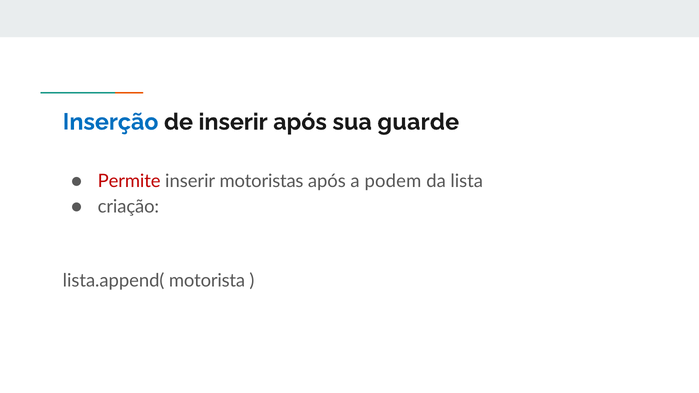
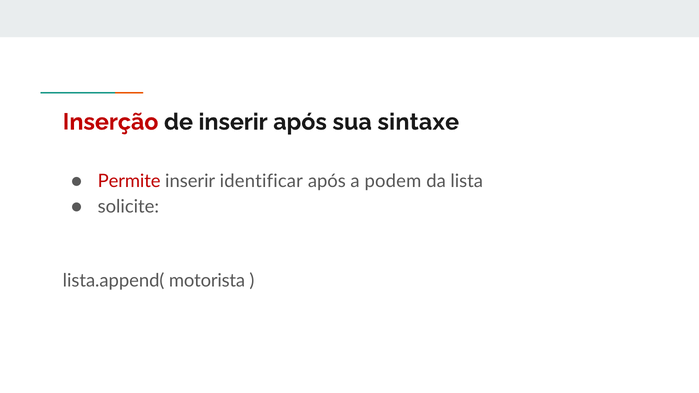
Inserção colour: blue -> red (111, 122)
guarde: guarde -> sintaxe (418, 122)
motoristas: motoristas -> identificar (261, 181)
criação: criação -> solicite (128, 207)
